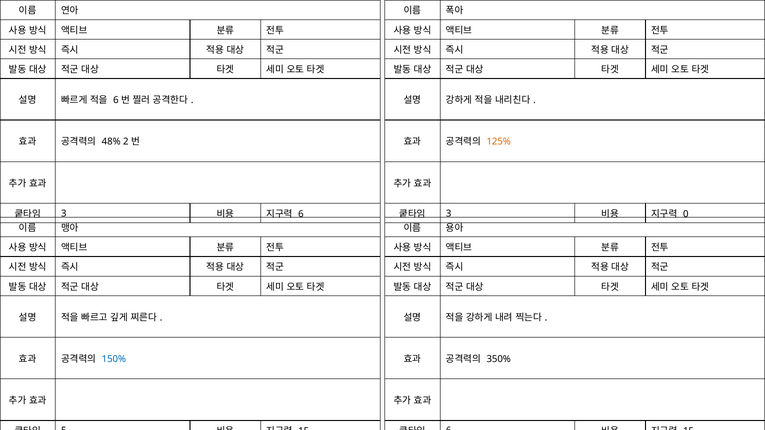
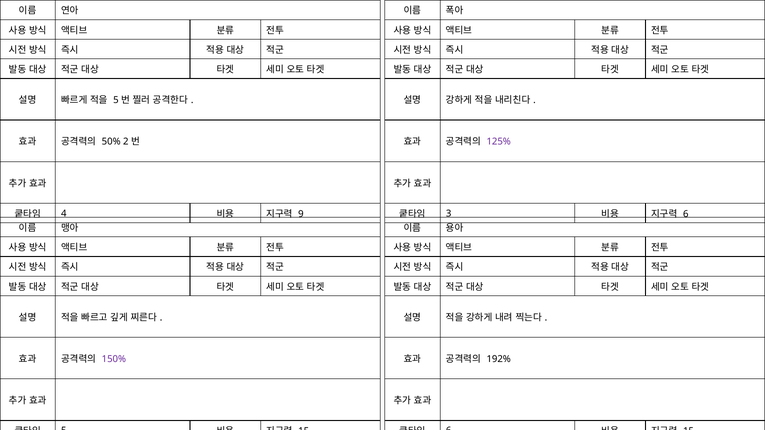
6: 6 -> 5 (116, 100)
48%: 48% -> 50% (111, 142)
125% colour: orange -> purple (499, 142)
3: 3 -> 4 (64, 214)
6: 6 -> 9 (301, 214)
0: 0 -> 6 (686, 214)
150% colour: blue -> purple (114, 359)
350%: 350% -> 192% (499, 359)
